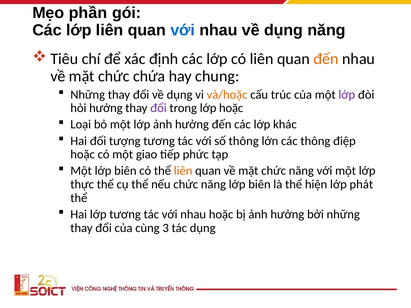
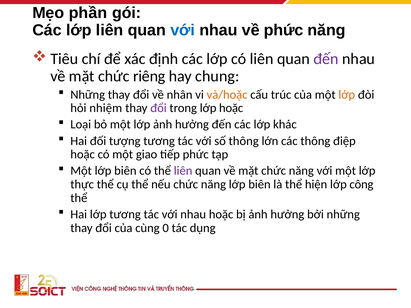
nhau về dụng: dụng -> phức (284, 30)
đến colour: orange -> purple (326, 59)
chứa: chứa -> riêng (149, 76)
đổi về dụng: dụng -> nhân (180, 95)
lớp colour: purple -> orange (347, 95)
hỏi hưởng: hưởng -> nhiệm (106, 108)
liên colour: orange -> purple (183, 171)
phát: phát -> công (361, 185)
3: 3 -> 0 (166, 228)
